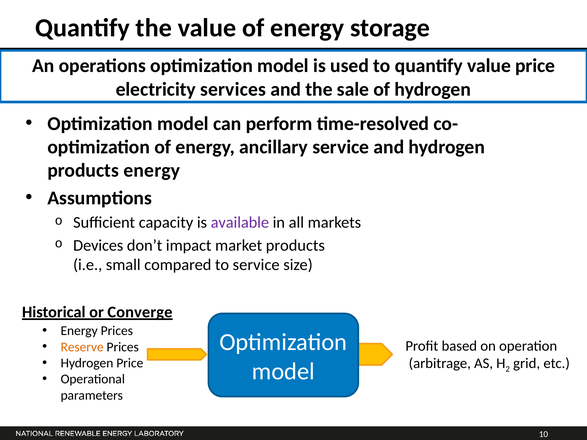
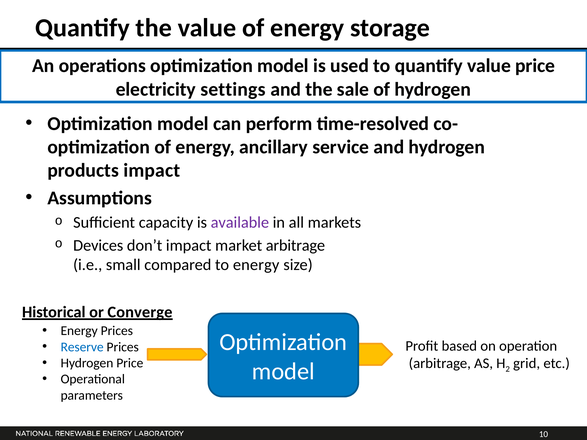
services: services -> settings (233, 89)
products energy: energy -> impact (152, 171)
market products: products -> arbitrage (295, 245)
to service: service -> energy (256, 265)
Reserve colour: orange -> blue (82, 347)
